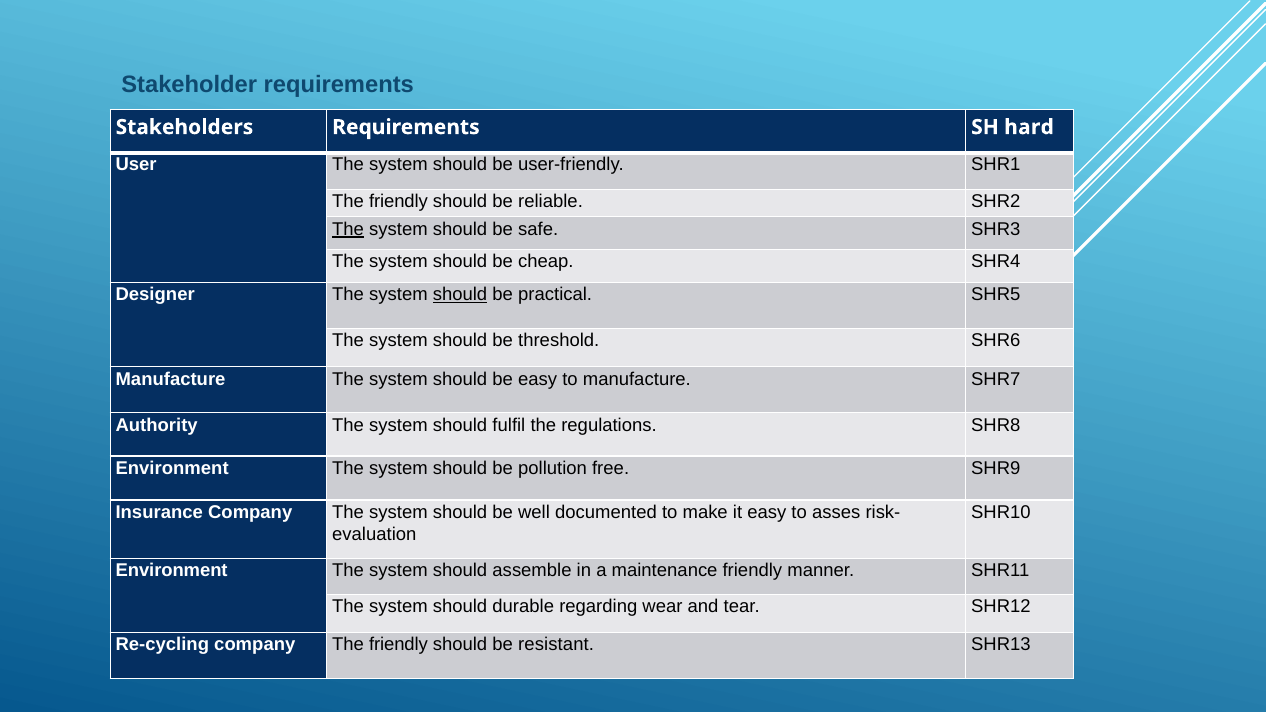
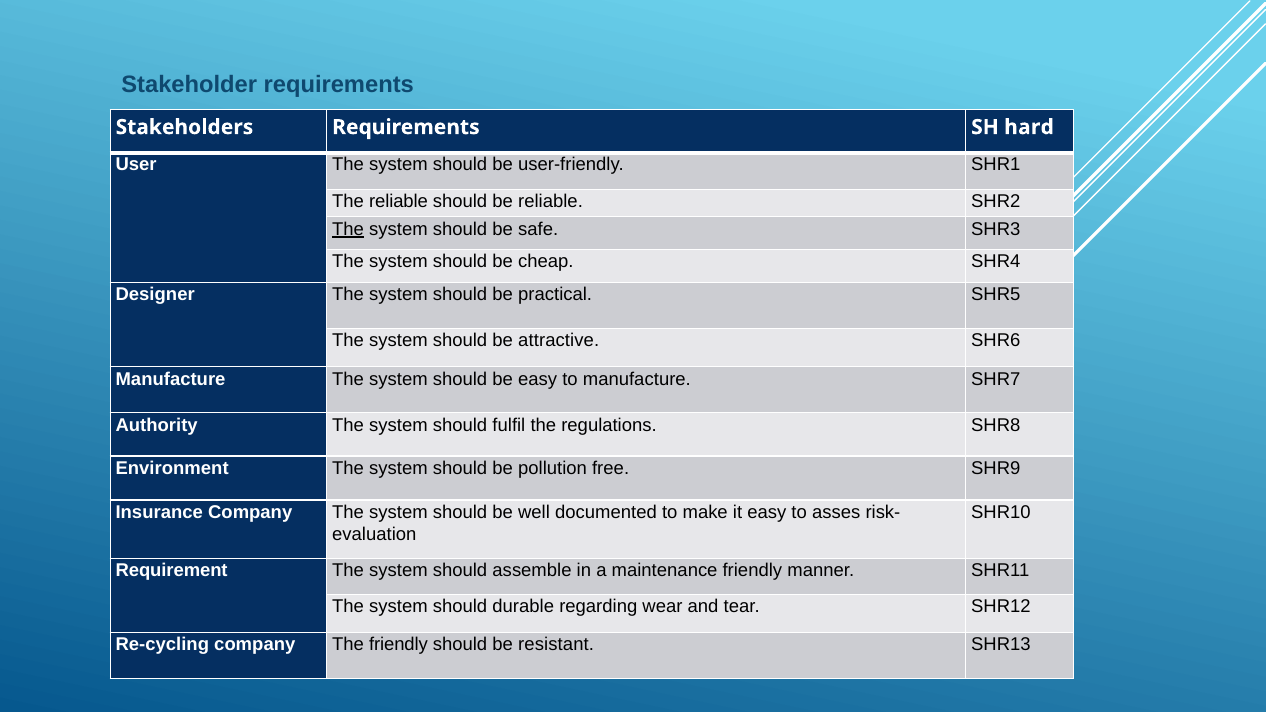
friendly: friendly -> reliable (399, 202)
should underline: present -> none (460, 294)
threshold: threshold -> attractive (559, 340)
Environment: Environment -> Requirement (172, 571)
